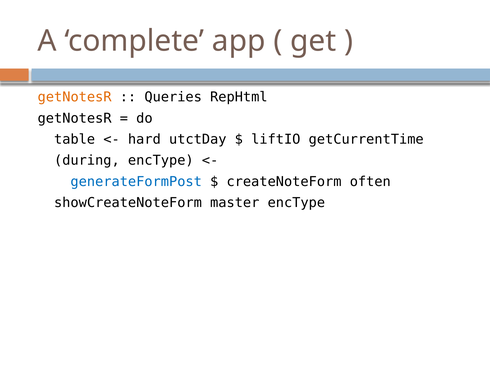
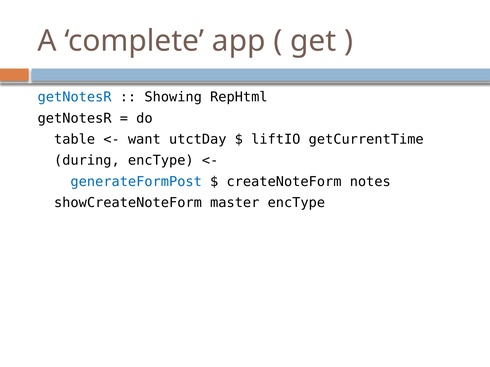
getNotesR colour: orange -> blue (75, 97)
Queries: Queries -> Showing (173, 97)
hard: hard -> want (144, 140)
often: often -> notes (370, 182)
